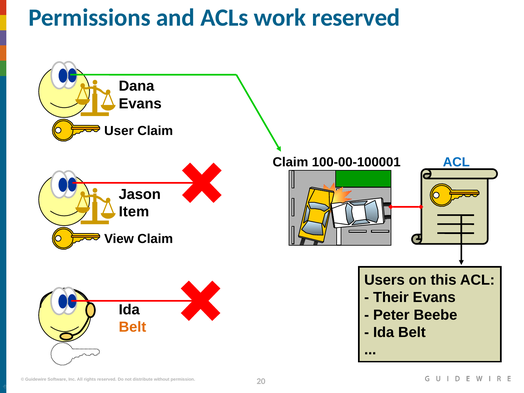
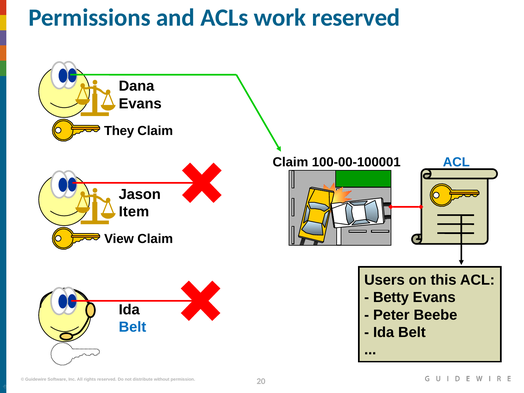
User: User -> They (119, 131)
Their: Their -> Betty (391, 297)
Belt colour: orange -> blue (132, 327)
